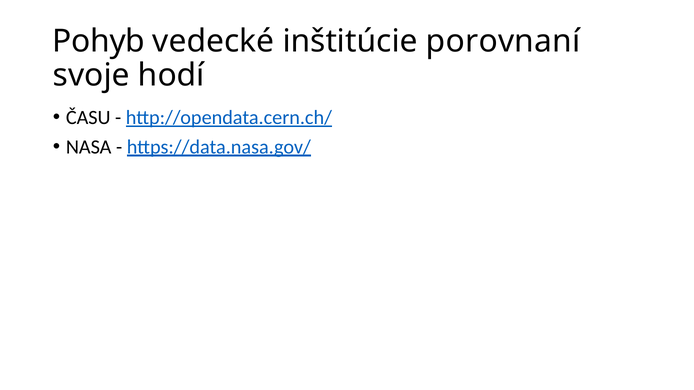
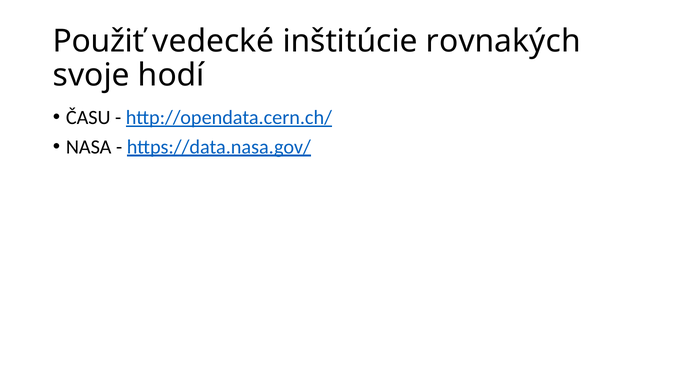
Pohyb: Pohyb -> Použiť (99, 41)
porovnaní: porovnaní -> rovnakých (503, 41)
